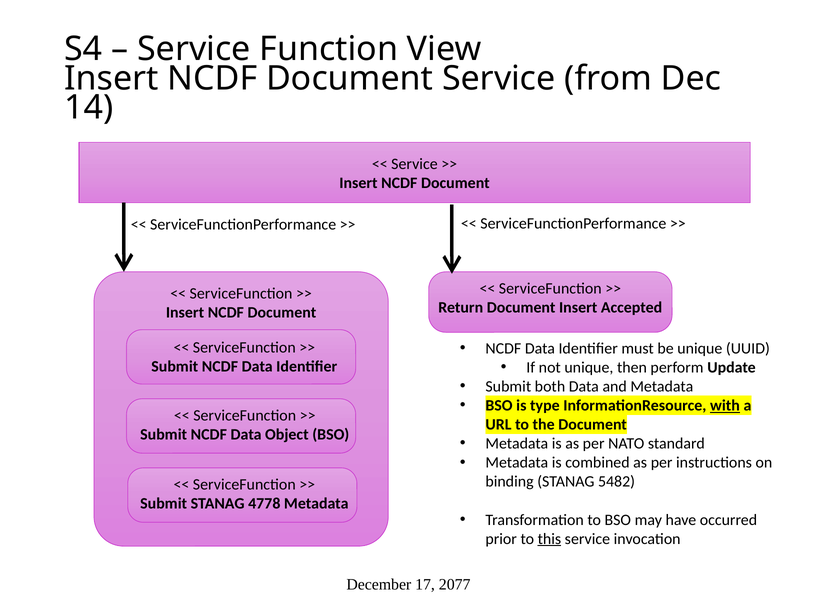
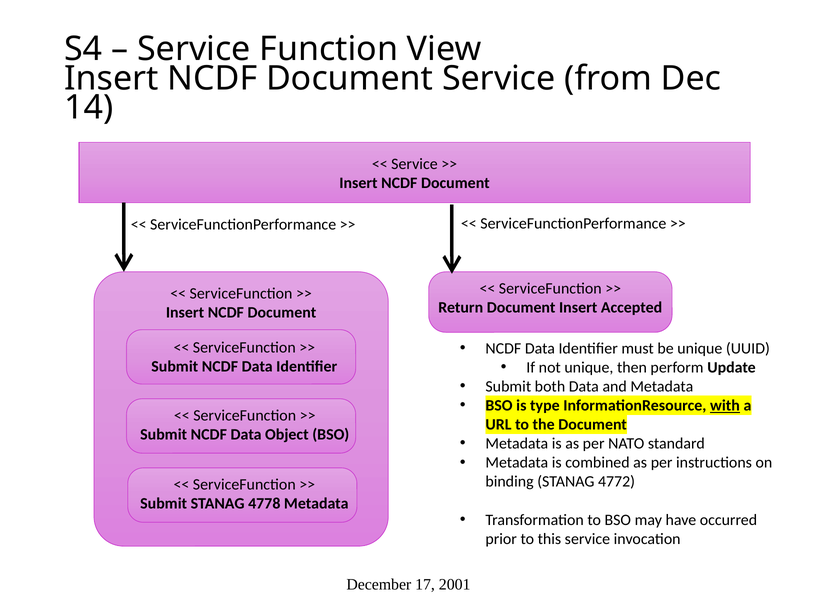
5482: 5482 -> 4772 (617, 482)
this underline: present -> none (549, 540)
2077: 2077 -> 2001 (455, 585)
